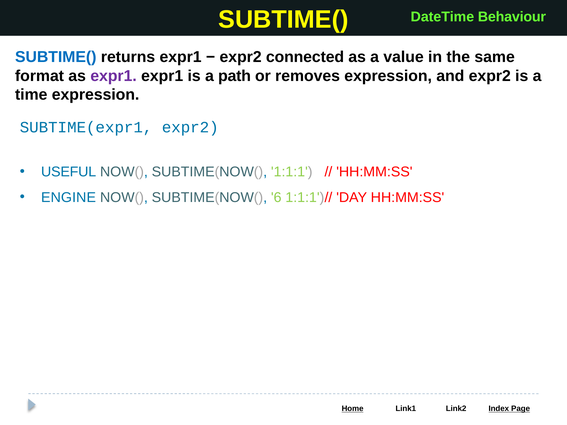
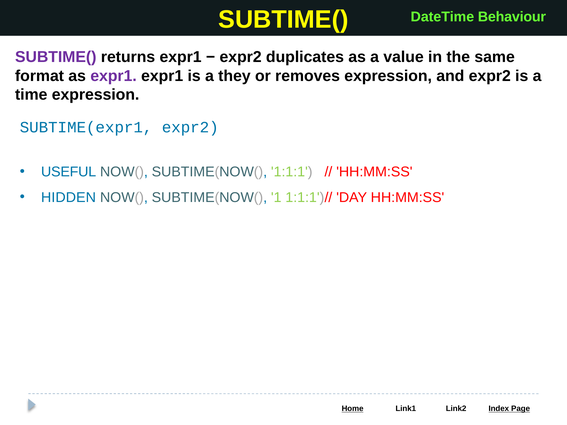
SUBTIME( colour: blue -> purple (56, 57)
connected: connected -> duplicates (305, 57)
path: path -> they (234, 76)
ENGINE: ENGINE -> HIDDEN (68, 197)
6: 6 -> 1 (276, 197)
